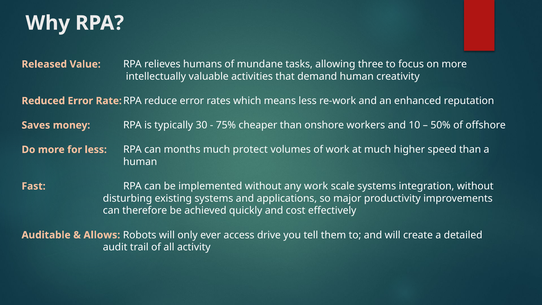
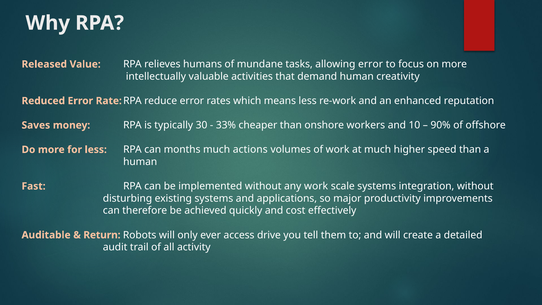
allowing three: three -> error (371, 64)
75%: 75% -> 33% (226, 125)
50%: 50% -> 90% (441, 125)
protect: protect -> actions (250, 150)
Allows: Allows -> Return (102, 235)
